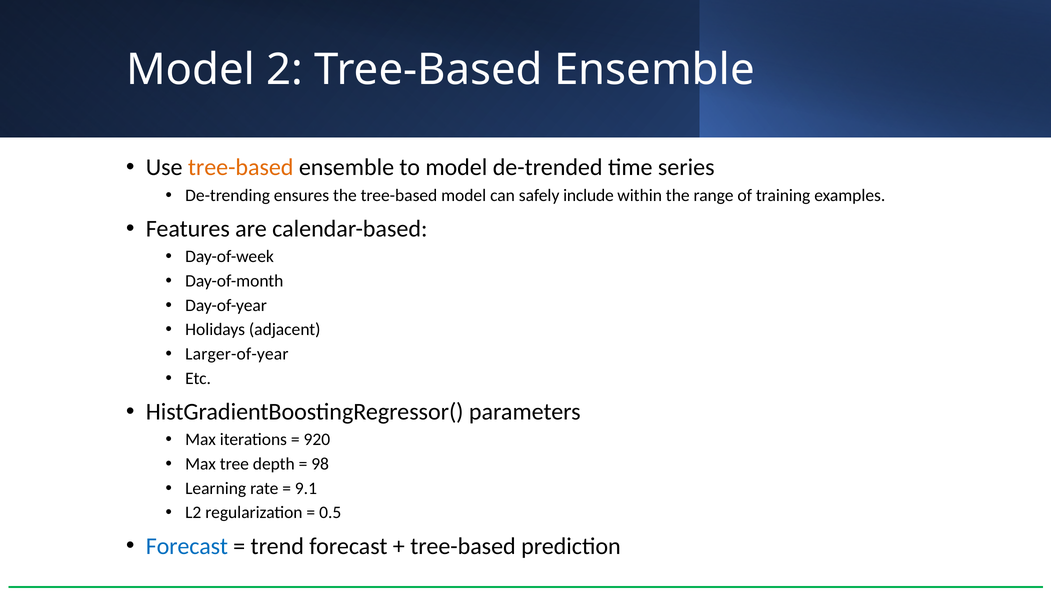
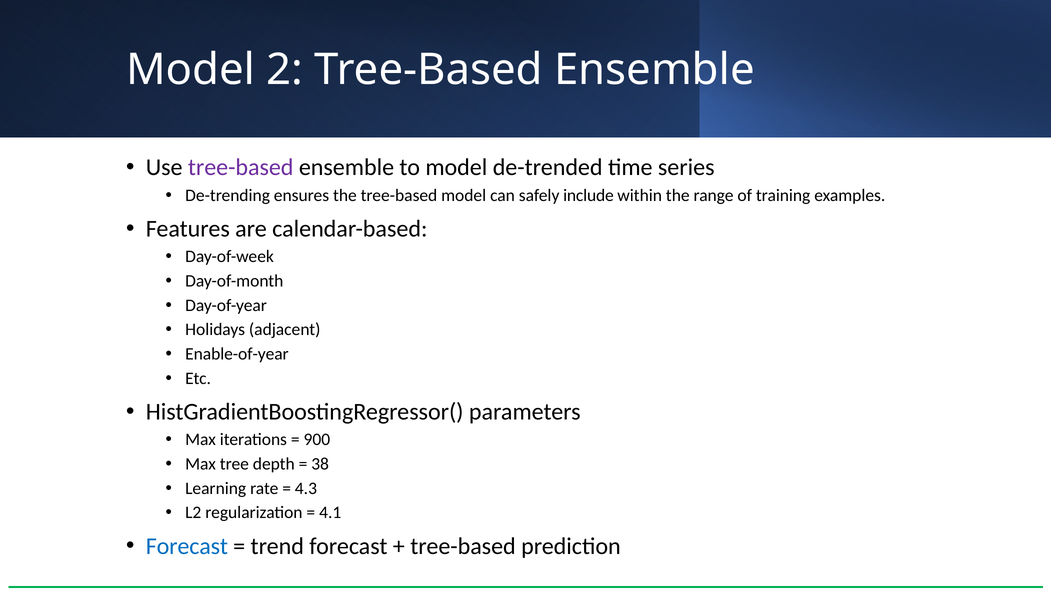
tree-based colour: orange -> purple (241, 167)
Larger-of-year: Larger-of-year -> Enable-of-year (237, 354)
920: 920 -> 900 (317, 440)
98: 98 -> 38 (320, 464)
9.1: 9.1 -> 4.3 (306, 489)
0.5: 0.5 -> 4.1 (330, 513)
